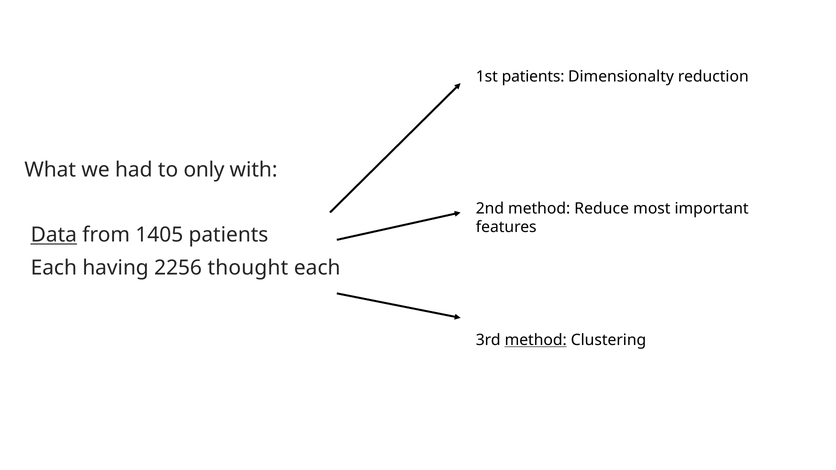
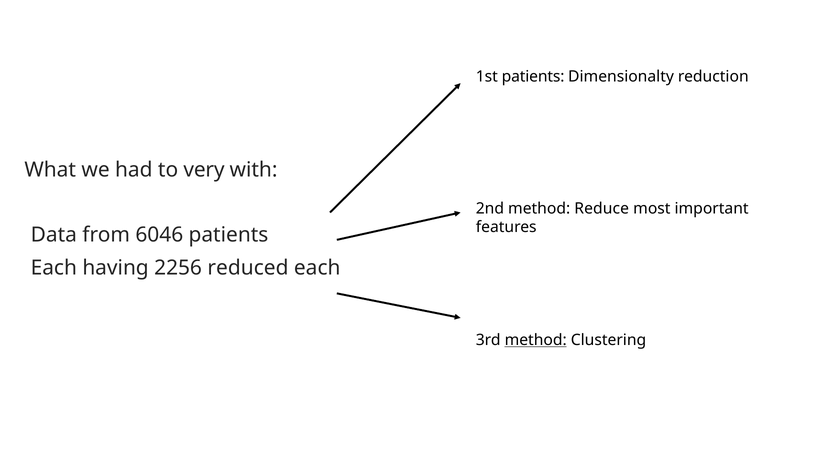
only: only -> very (204, 170)
Data underline: present -> none (54, 235)
1405: 1405 -> 6046 (159, 235)
thought: thought -> reduced (248, 268)
